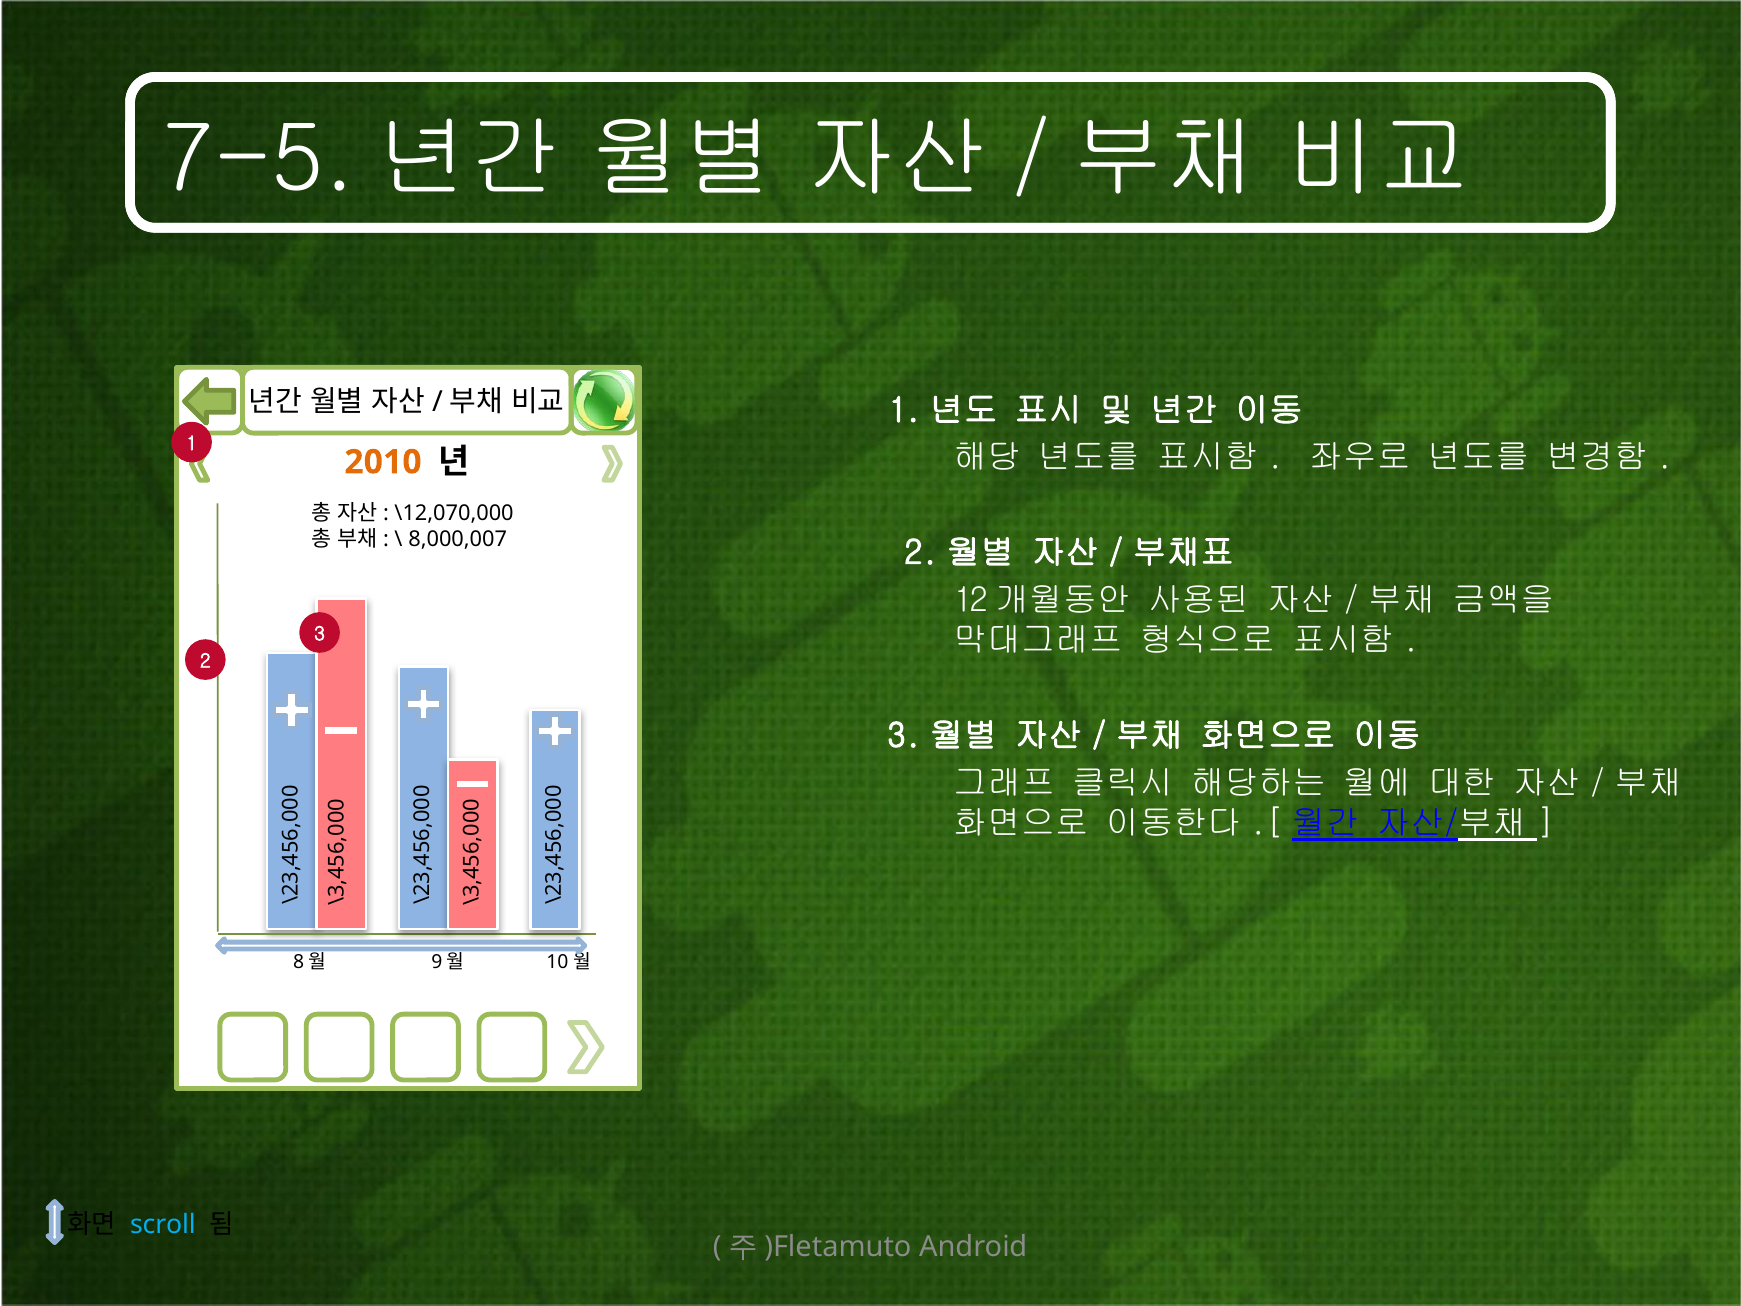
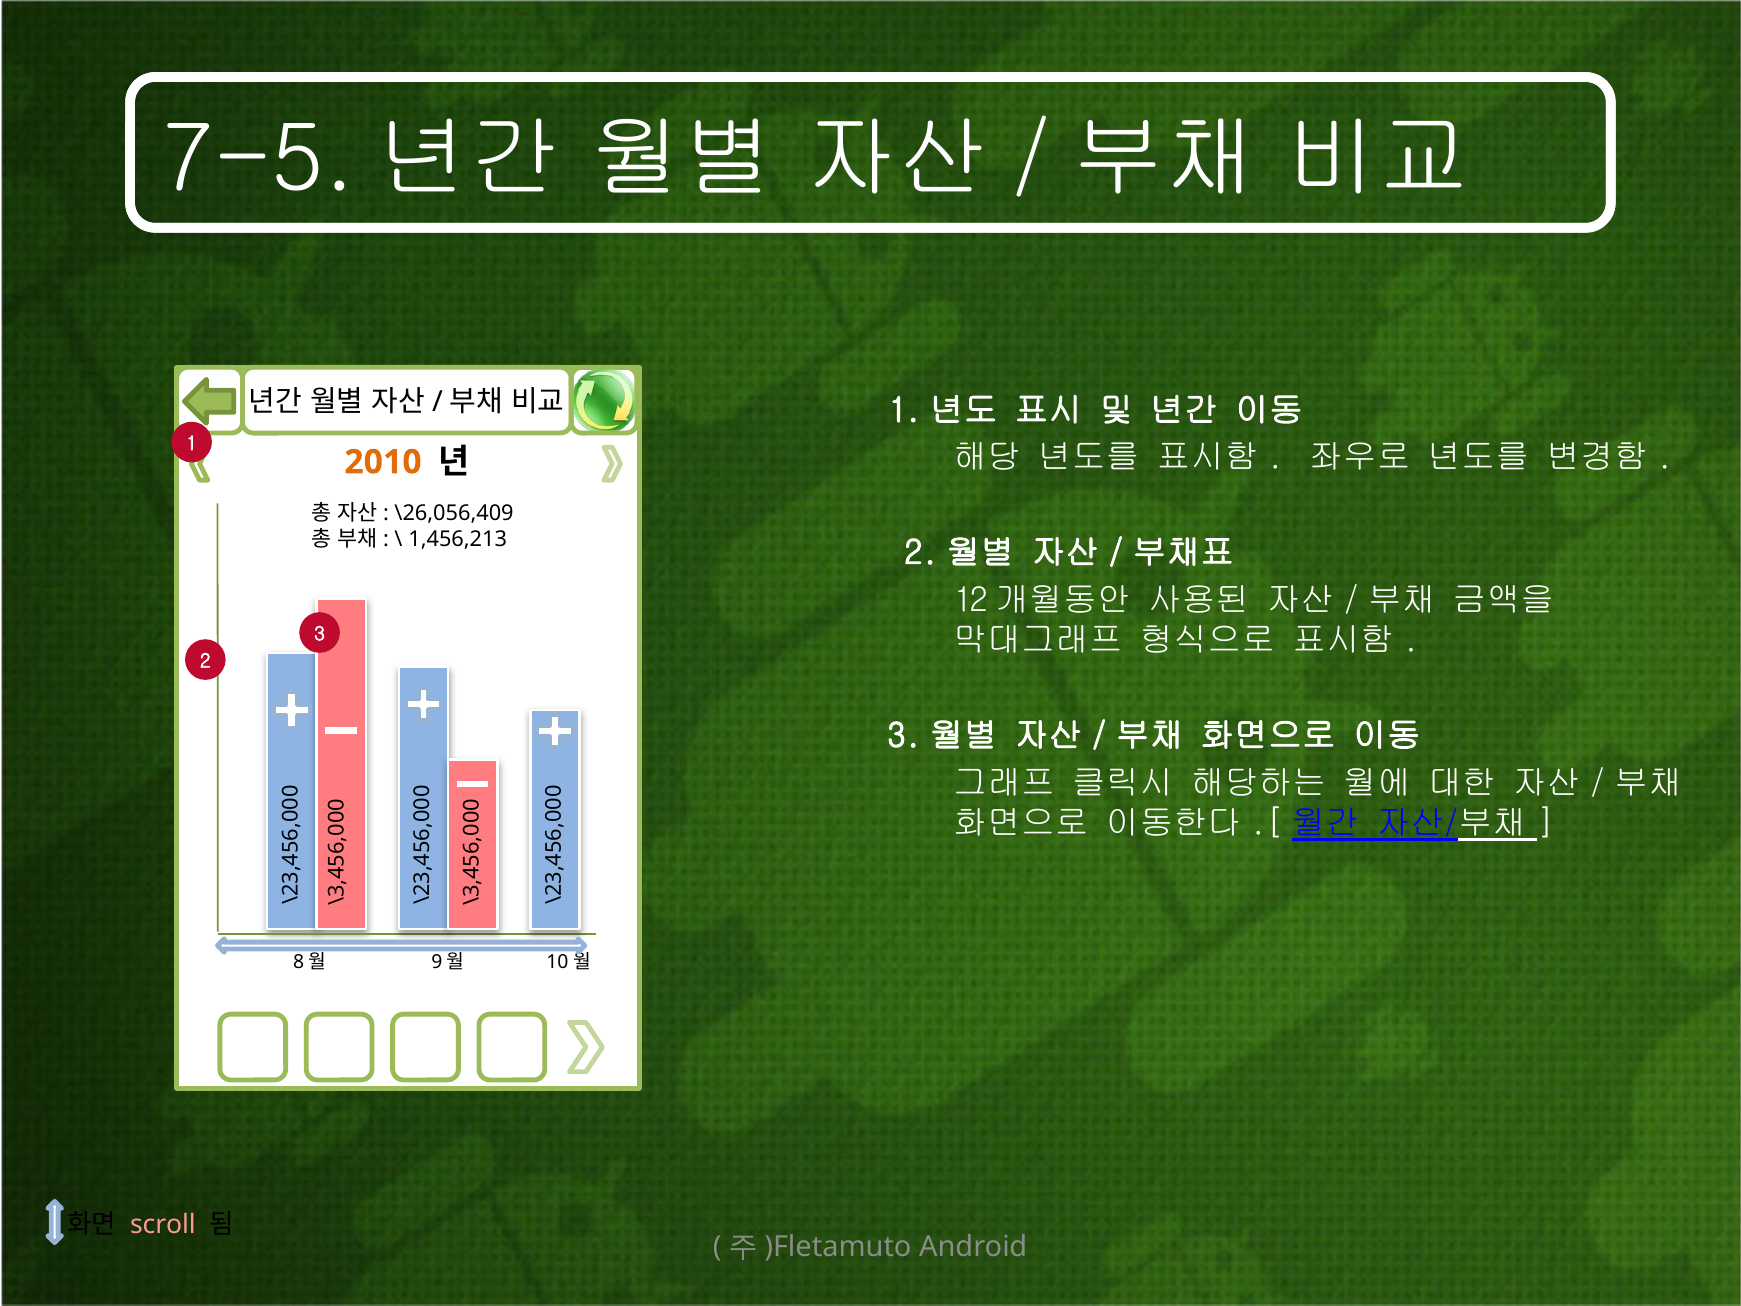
\12,070,000: \12,070,000 -> \26,056,409 (454, 513)
8,000,007: 8,000,007 -> 1,456,213 (458, 539)
scroll colour: light blue -> pink (163, 1224)
